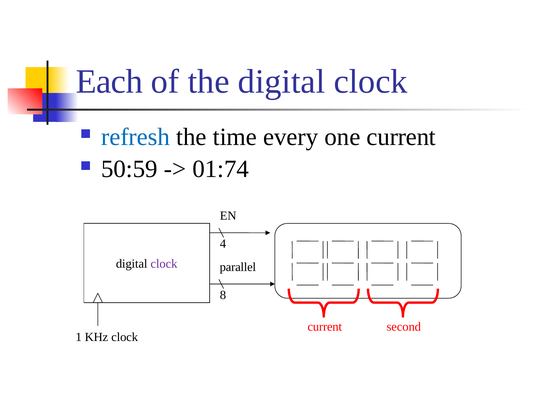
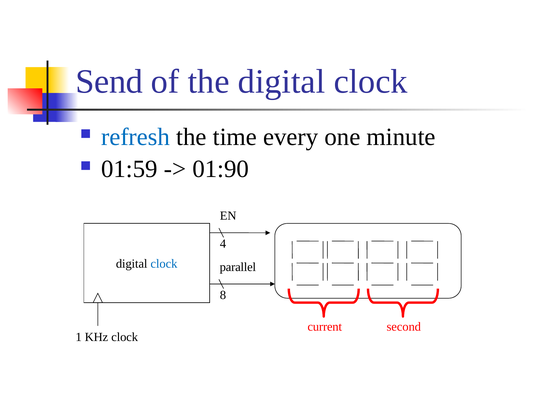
Each: Each -> Send (109, 82)
one current: current -> minute (401, 137)
50:59: 50:59 -> 01:59 (129, 169)
01:74: 01:74 -> 01:90 (221, 169)
clock colour: purple -> blue (164, 264)
